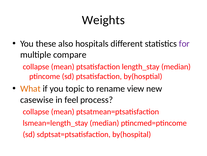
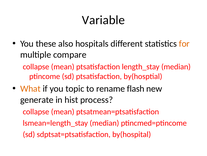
Weights: Weights -> Variable (103, 20)
for colour: purple -> orange (184, 43)
view: view -> flash (136, 88)
casewise: casewise -> generate (37, 99)
feel: feel -> hist (71, 99)
